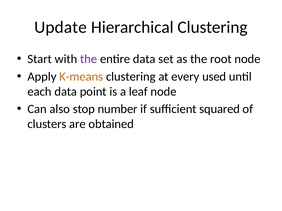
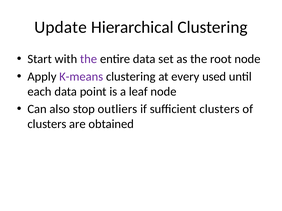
K-means colour: orange -> purple (81, 77)
number: number -> outliers (118, 109)
sufficient squared: squared -> clusters (220, 109)
